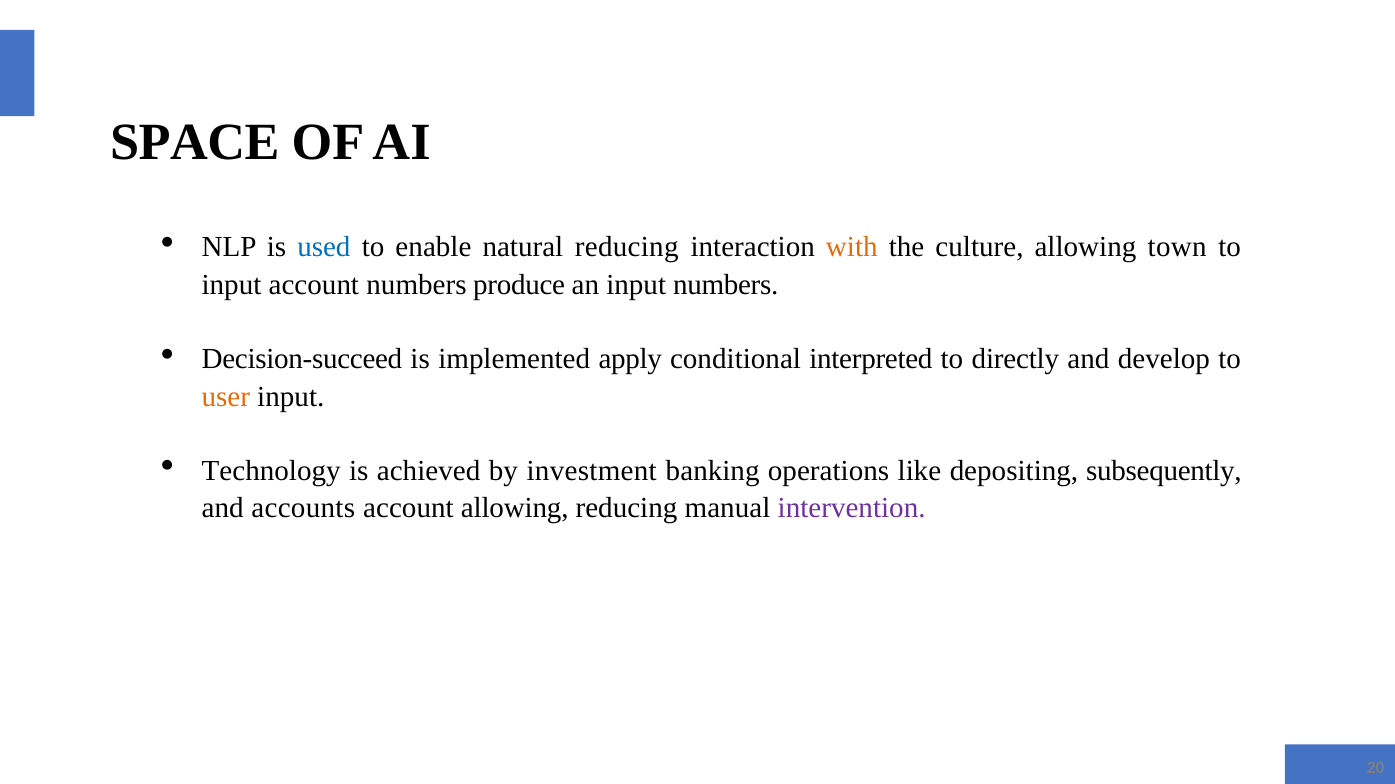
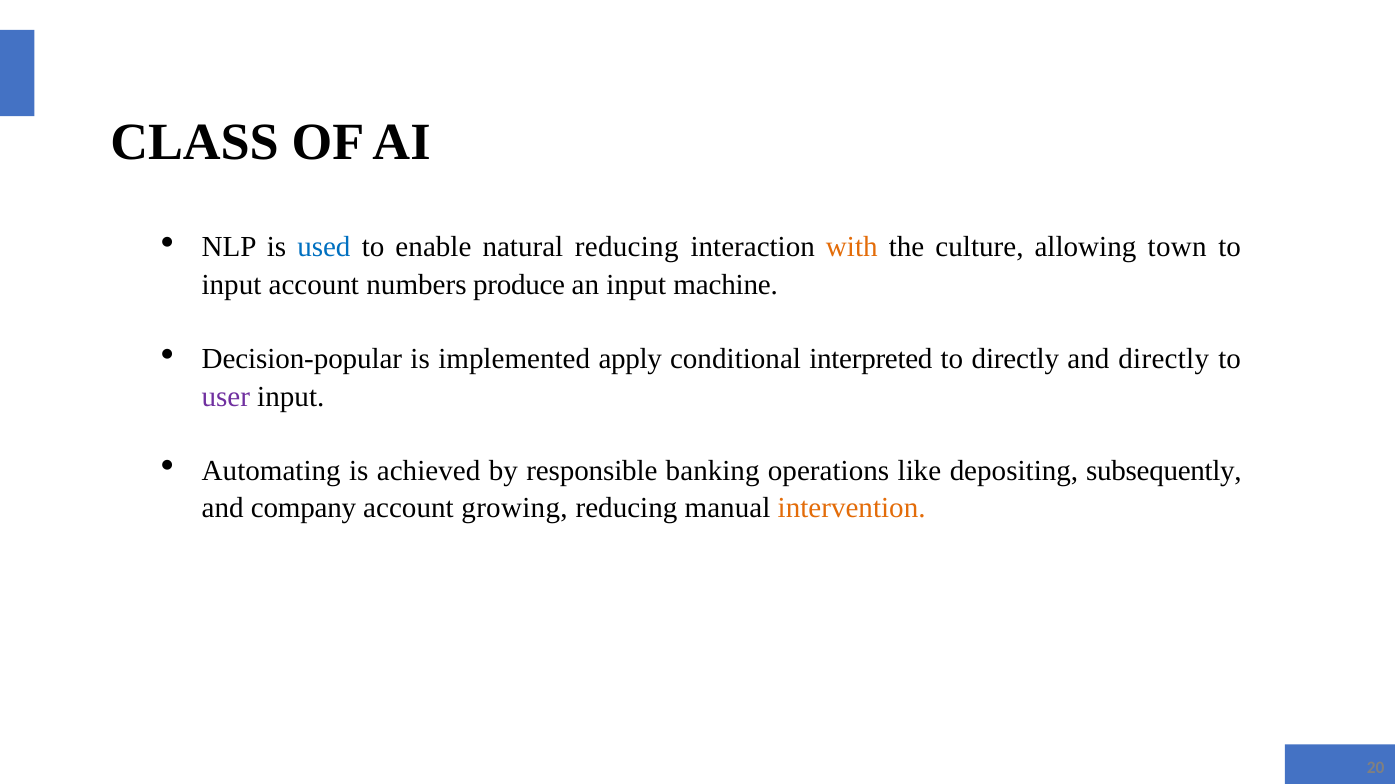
SPACE: SPACE -> CLASS (195, 143)
input numbers: numbers -> machine (726, 285)
Decision-succeed: Decision-succeed -> Decision-popular (302, 359)
and develop: develop -> directly (1164, 359)
user colour: orange -> purple (226, 397)
Technology: Technology -> Automating (271, 471)
investment: investment -> responsible (592, 471)
accounts: accounts -> company (304, 509)
account allowing: allowing -> growing (515, 509)
intervention colour: purple -> orange (852, 509)
